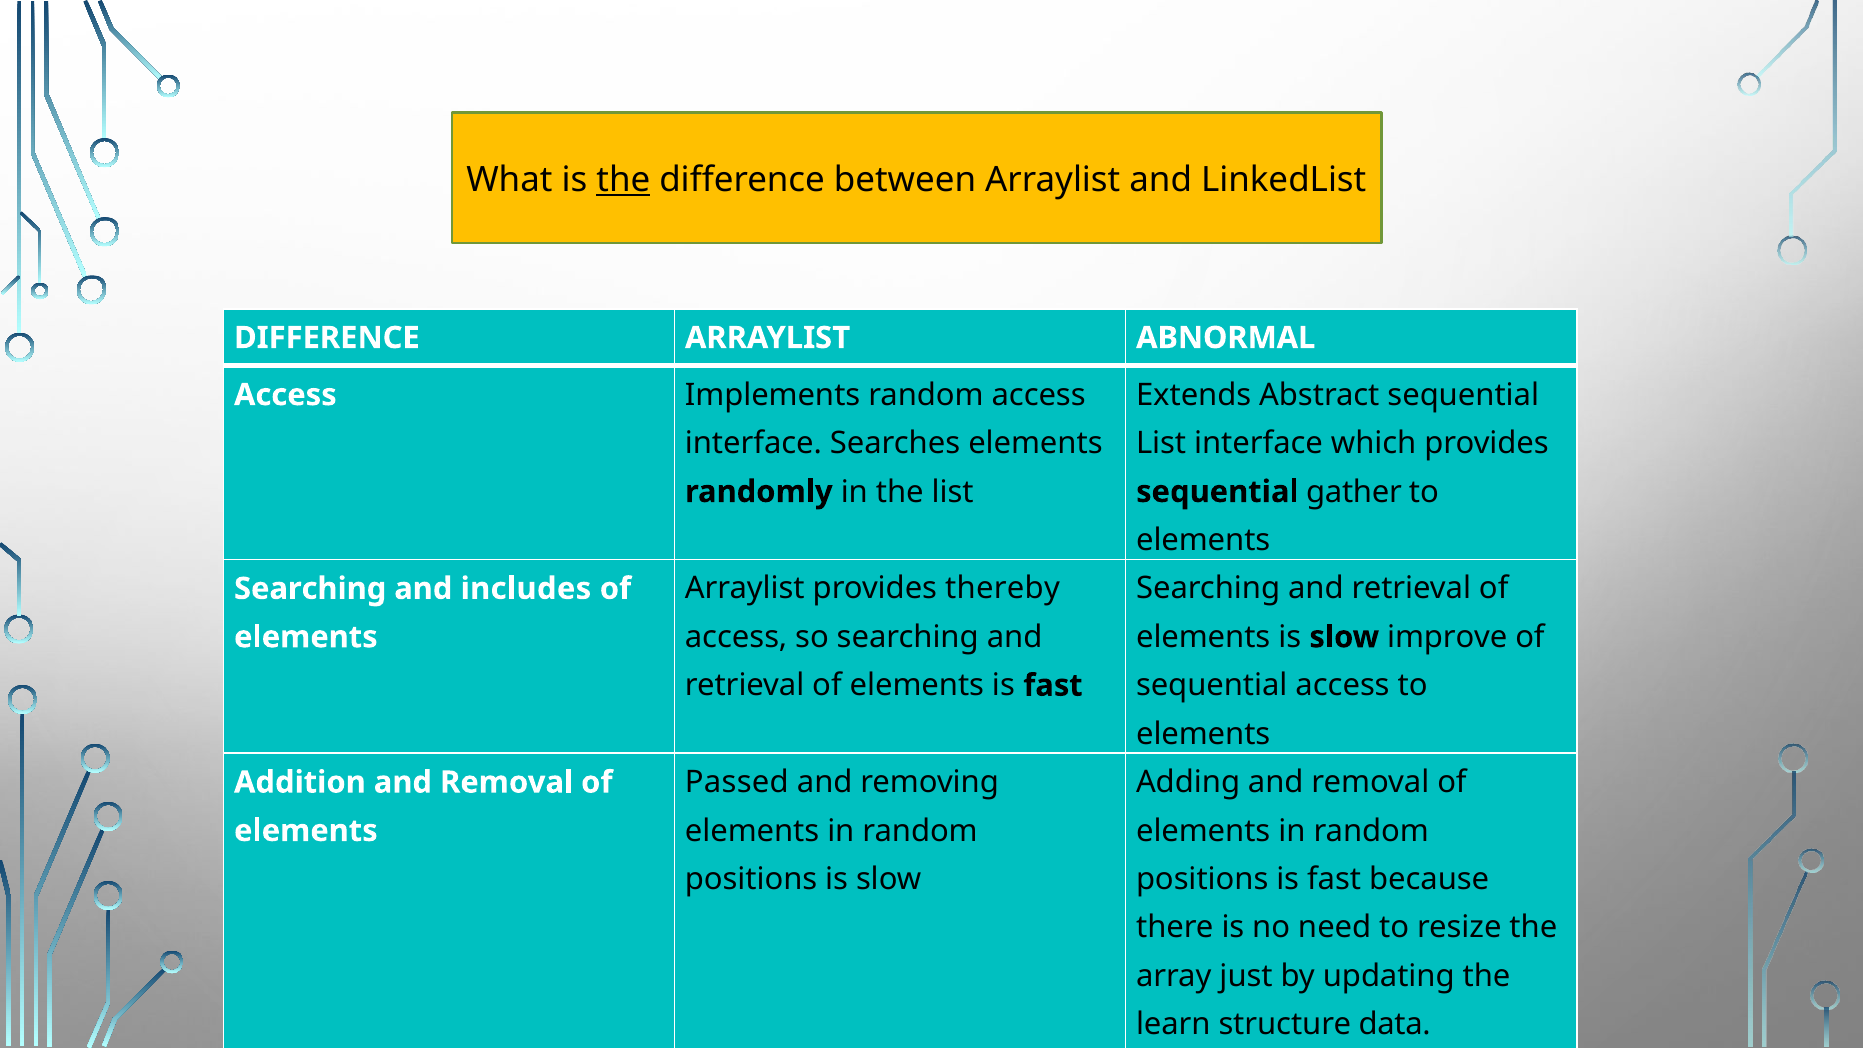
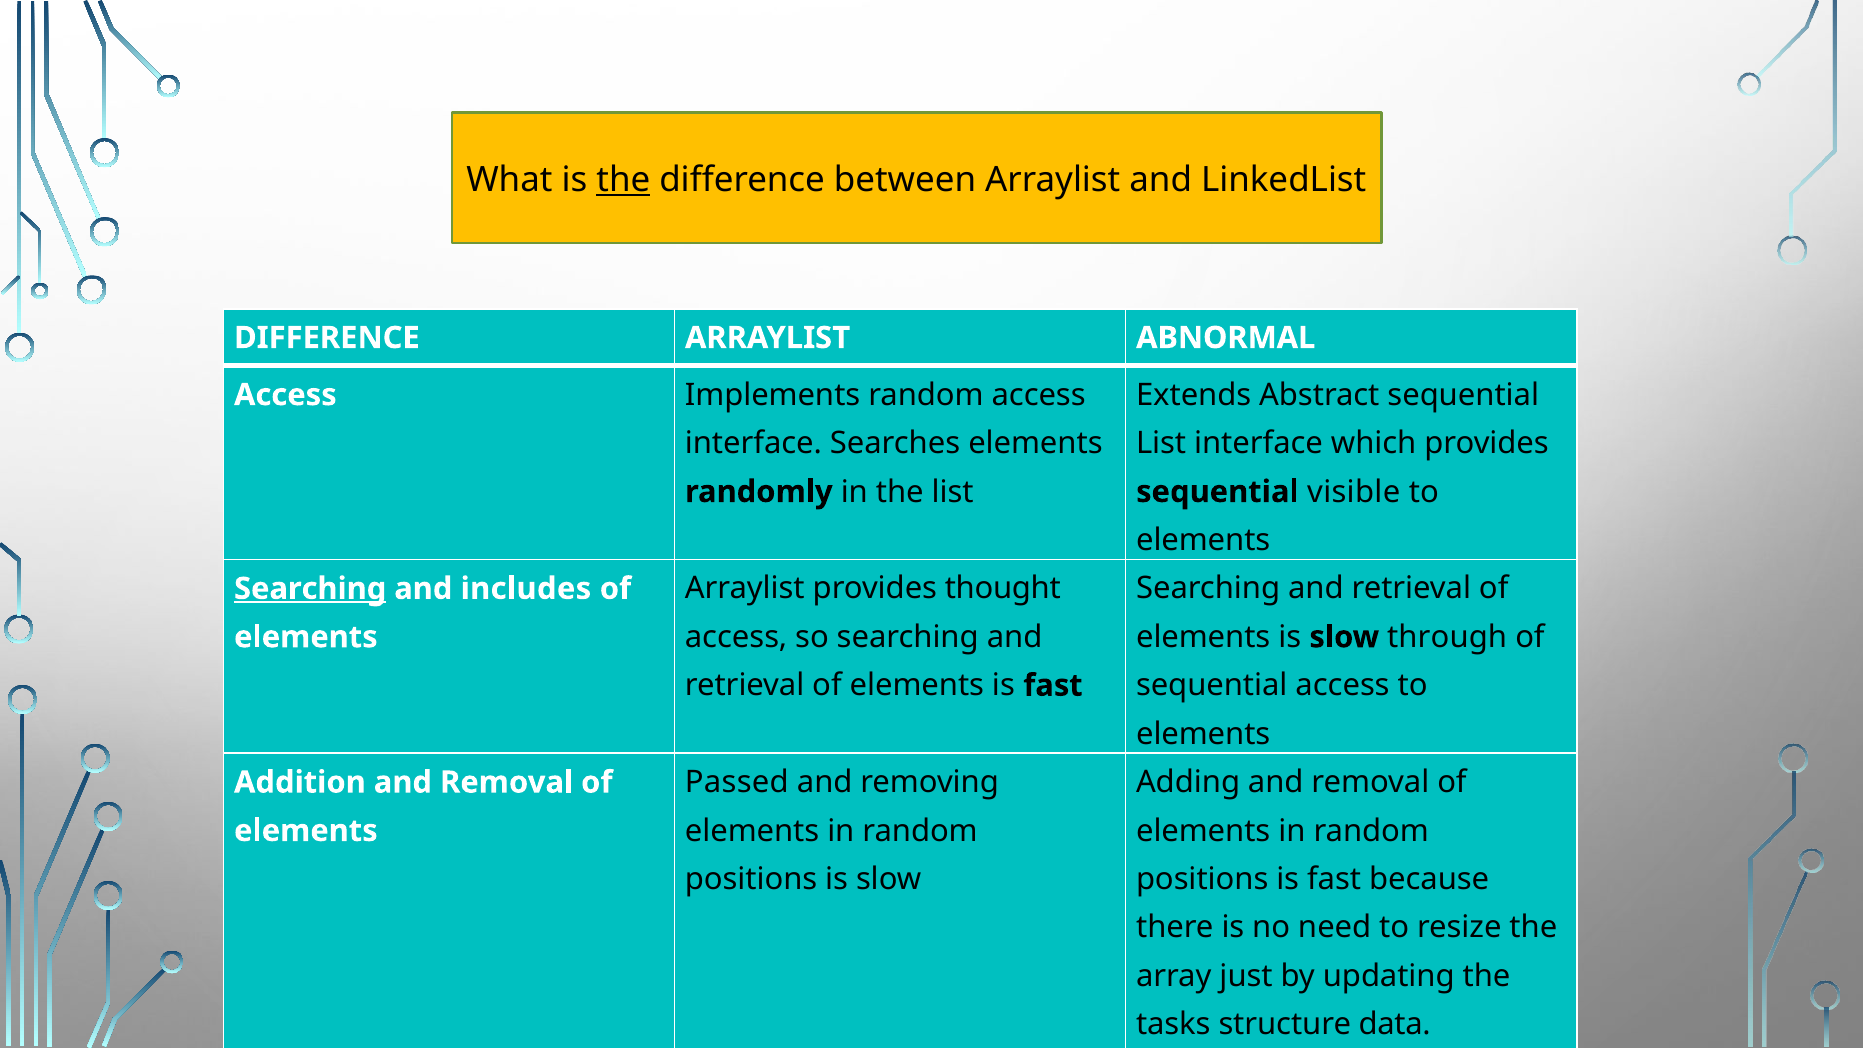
gather: gather -> visible (1354, 492)
thereby: thereby -> thought (1003, 589)
Searching underline: none -> present (310, 589)
improve: improve -> through (1447, 637)
learn: learn -> tasks (1173, 1024)
